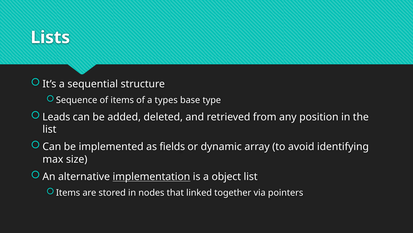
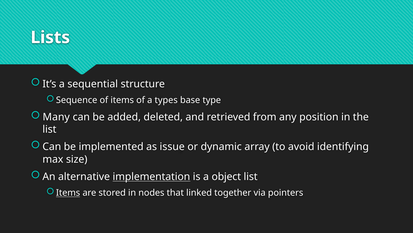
Leads: Leads -> Many (56, 117)
fields: fields -> issue (172, 146)
Items underline: none -> present (68, 192)
